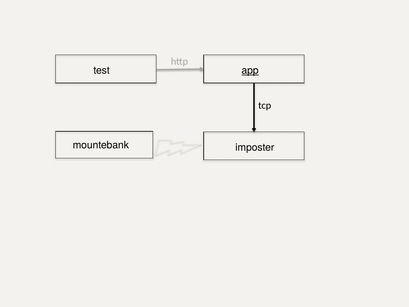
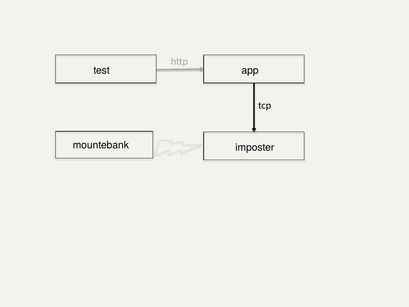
app underline: present -> none (250, 71)
